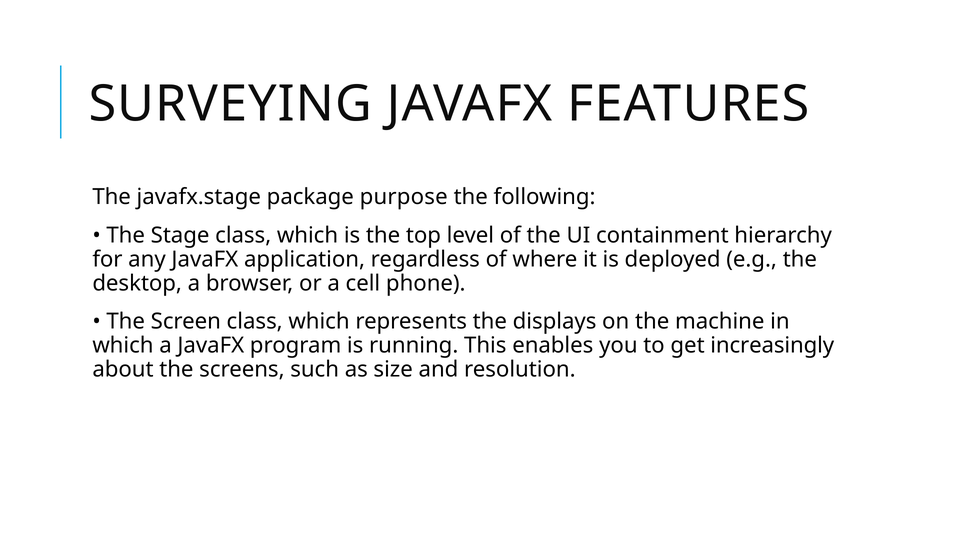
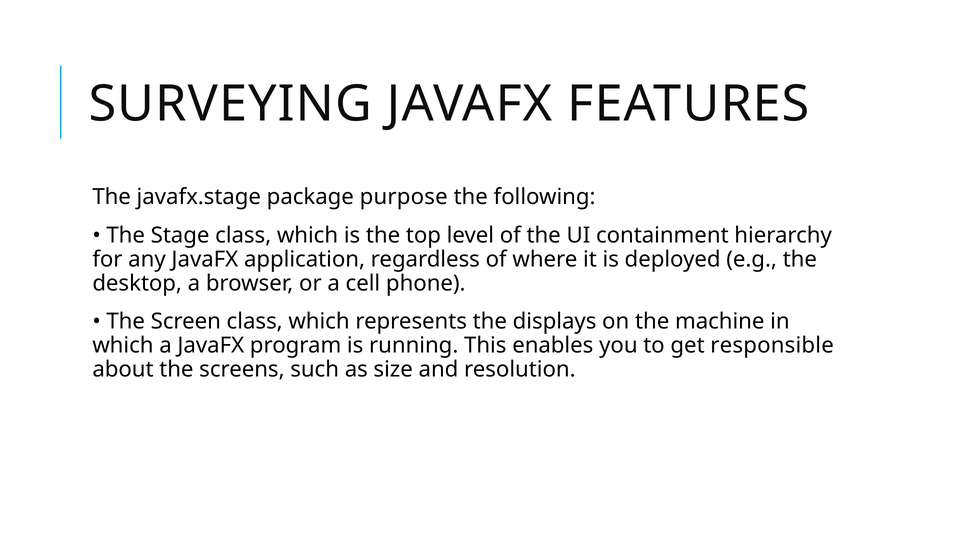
increasingly: increasingly -> responsible (772, 346)
